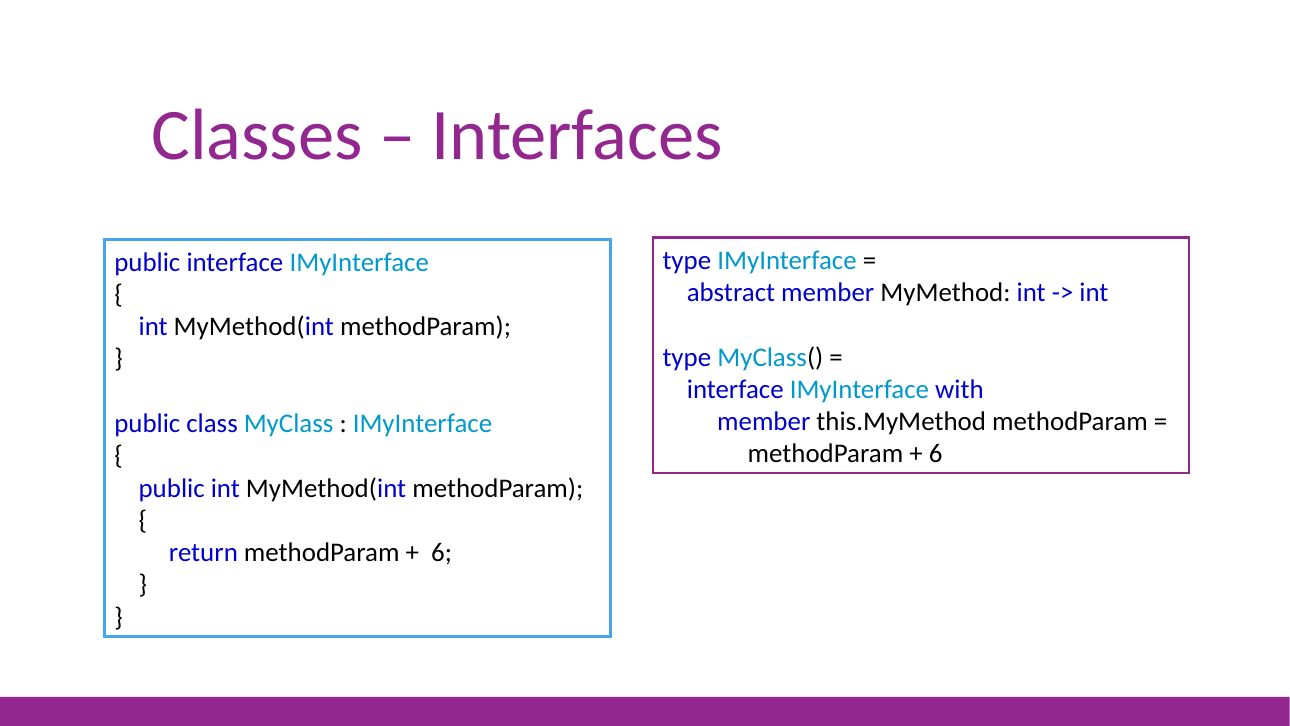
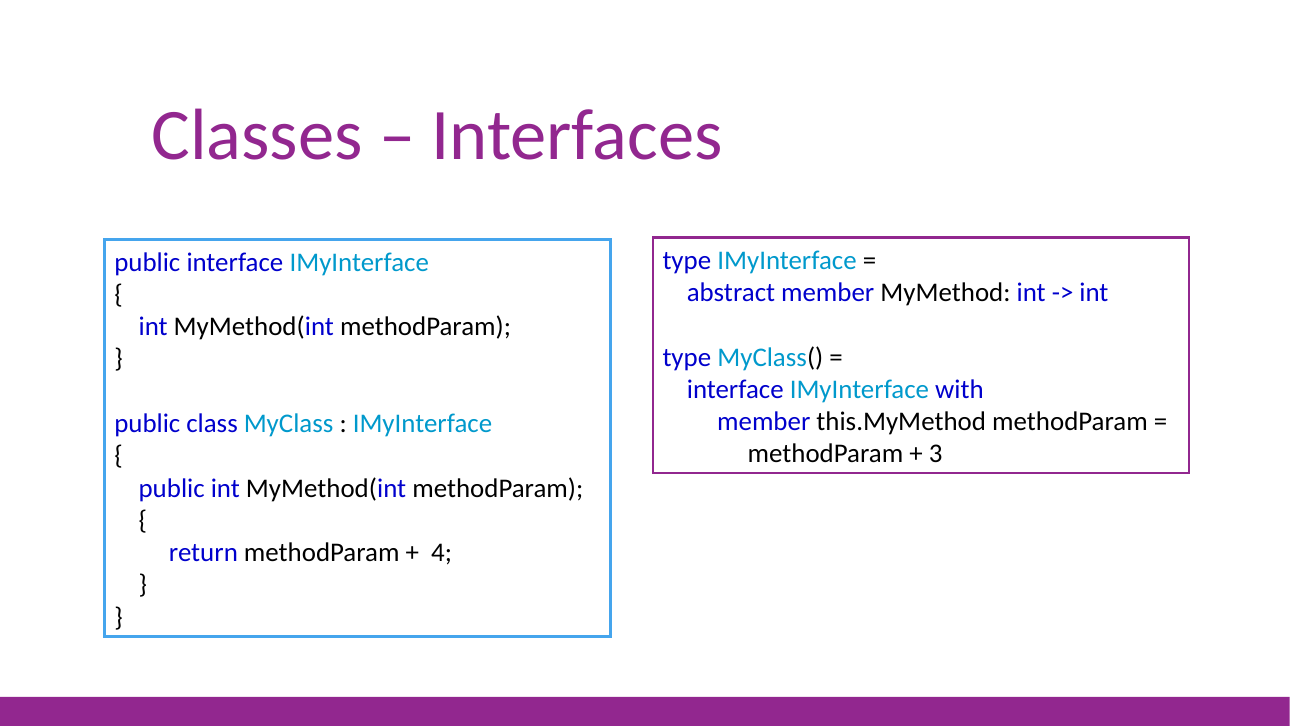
6: 6 -> 3 (936, 454)
6: 6 -> 4 (442, 552)
